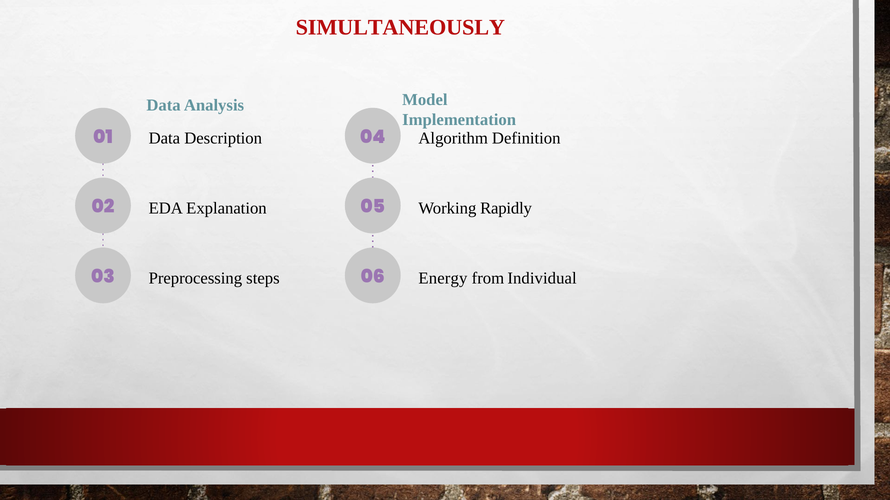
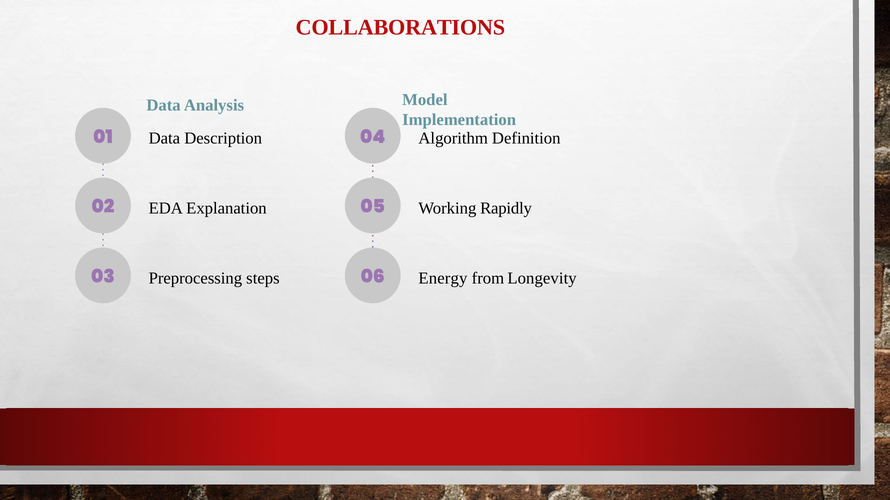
SIMULTANEOUSLY: SIMULTANEOUSLY -> COLLABORATIONS (400, 27)
Individual: Individual -> Longevity (542, 278)
